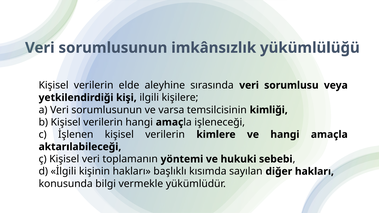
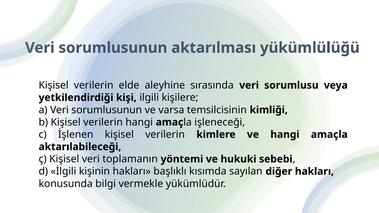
imkânsızlık: imkânsızlık -> aktarılması (214, 48)
